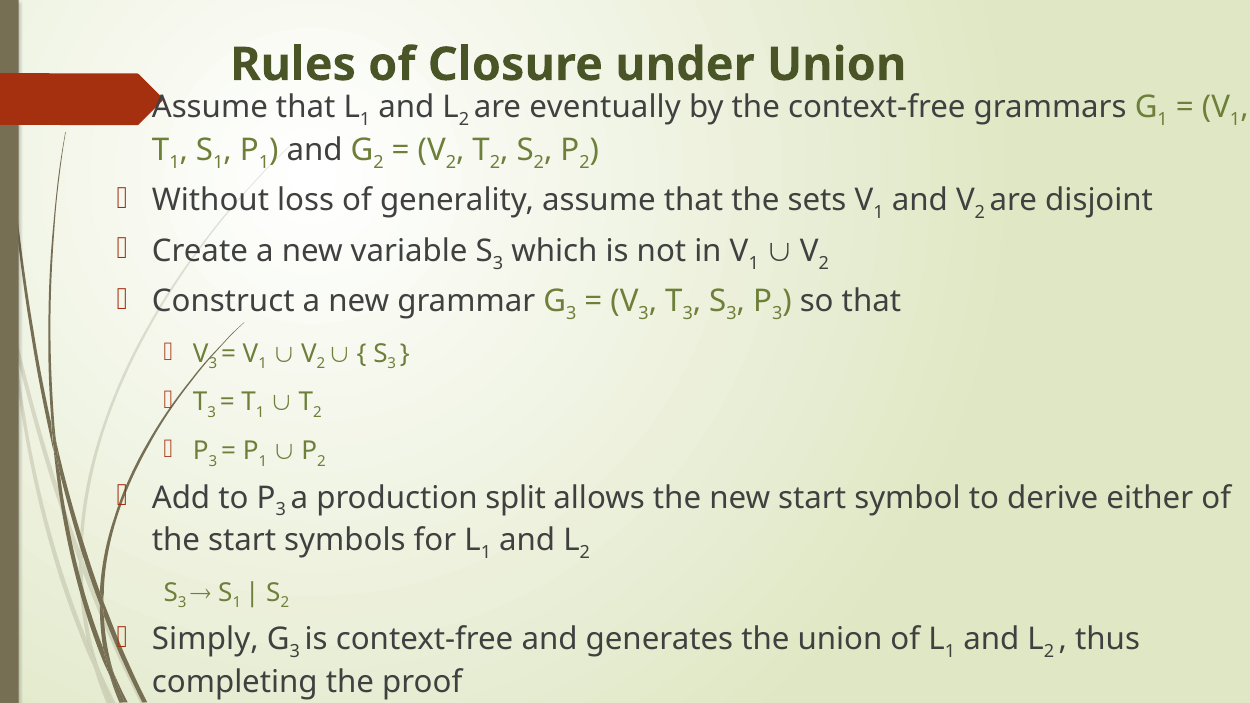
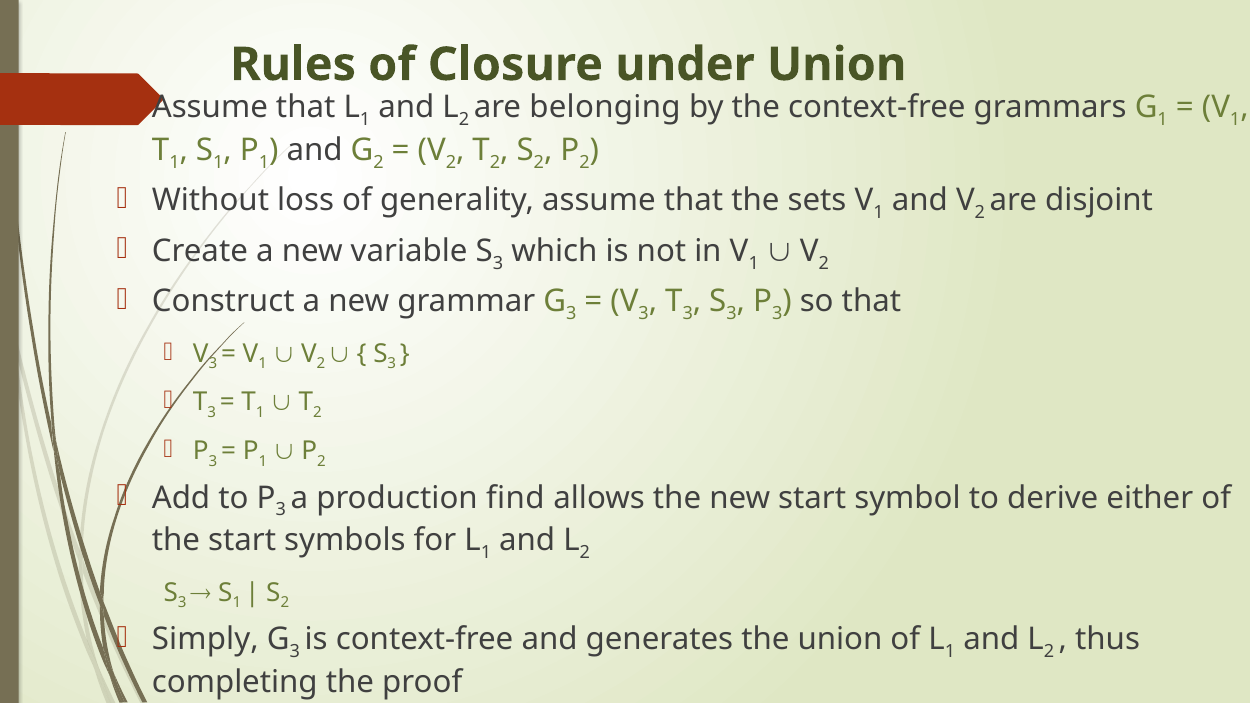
eventually: eventually -> belonging (605, 107)
split: split -> find (515, 498)
